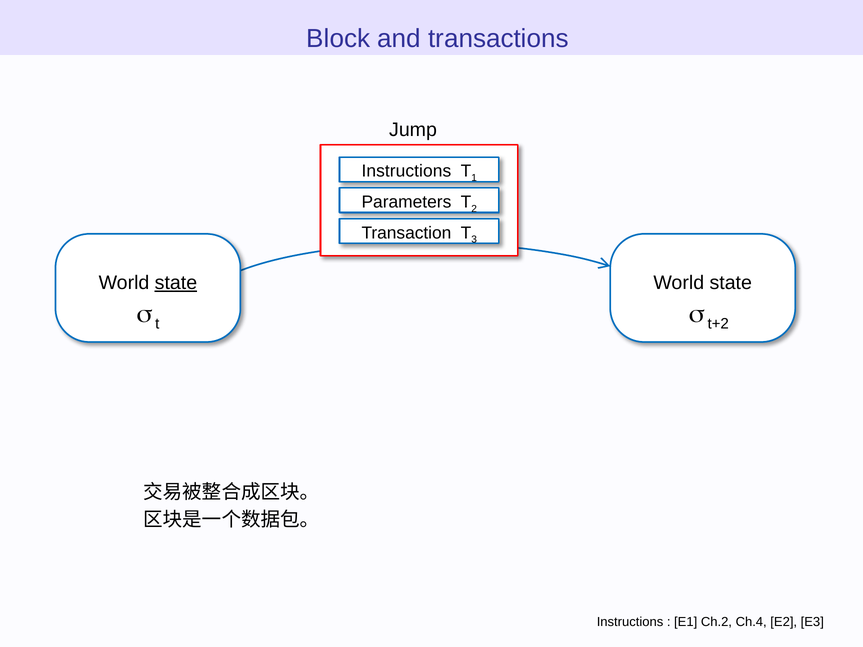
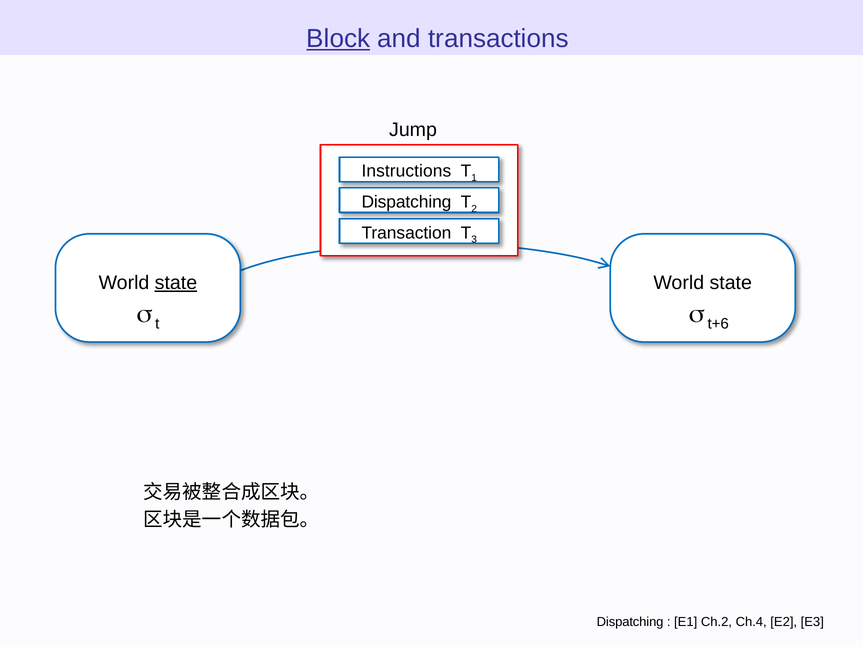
Block underline: none -> present (338, 38)
Parameters: Parameters -> Dispatching (406, 202)
t+2: t+2 -> t+6 (718, 324)
Instructions: Instructions -> Dispatching (630, 622)
